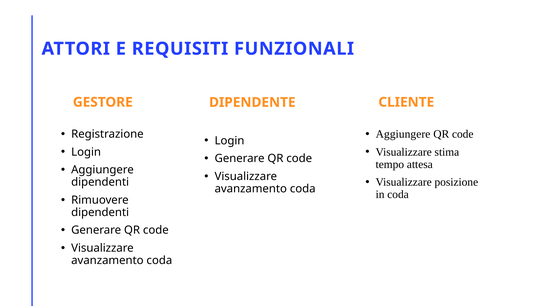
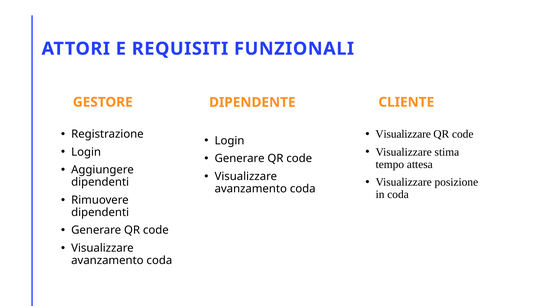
Aggiungere: Aggiungere -> Visualizzare (403, 134)
